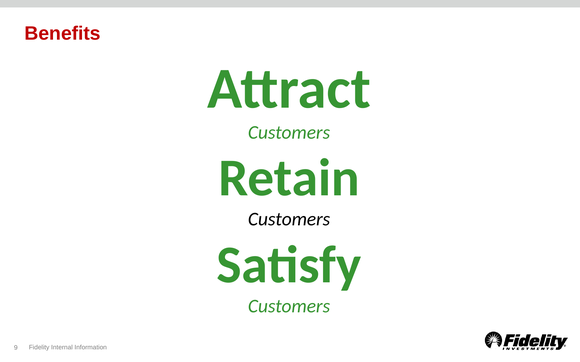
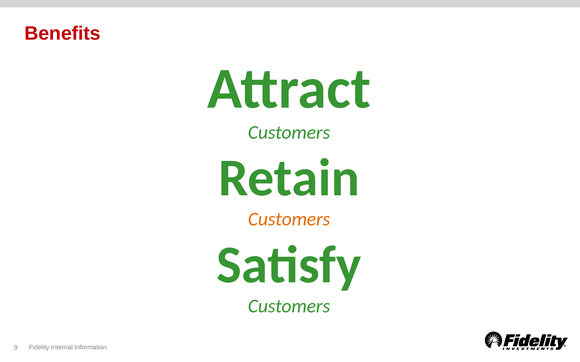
Customers colour: black -> orange (289, 219)
